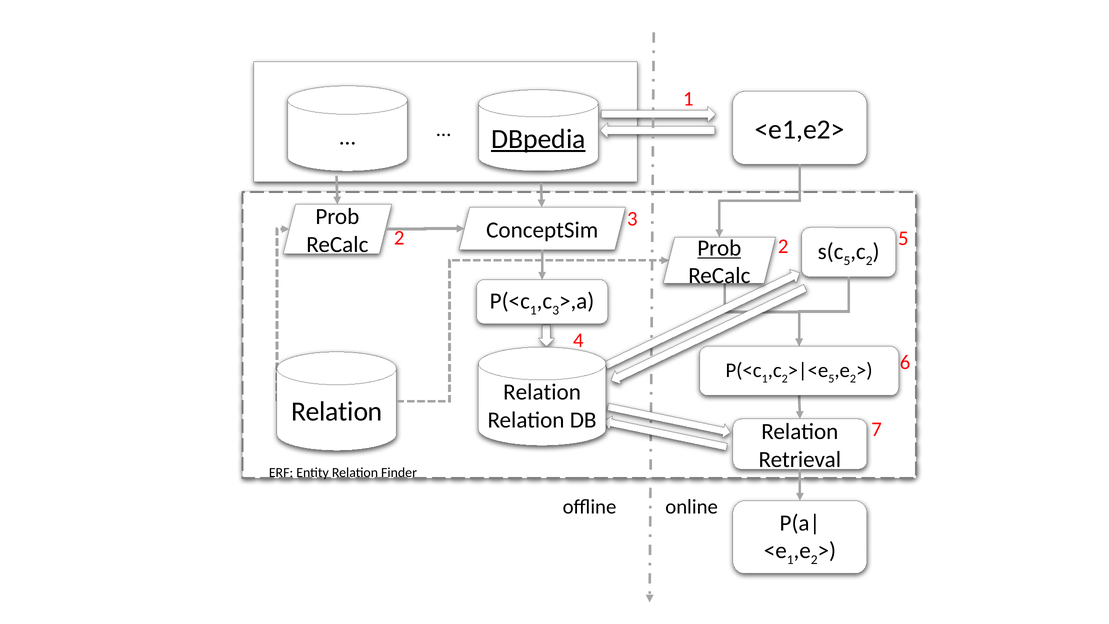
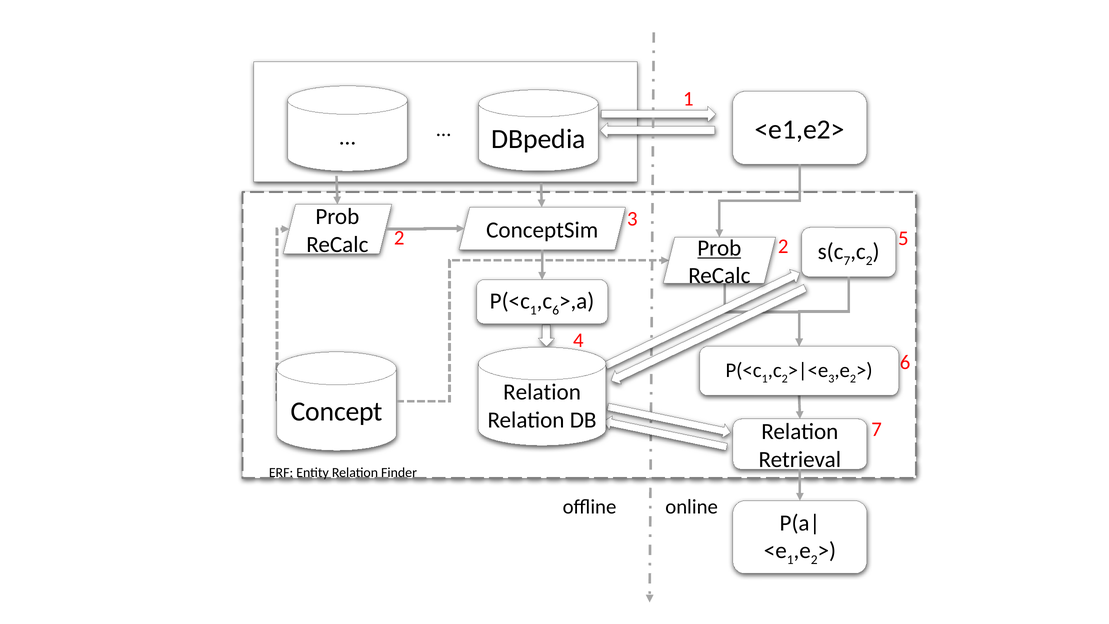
DBpedia underline: present -> none (538, 139)
5: 5 -> 7 (847, 261)
3: 3 -> 6 (556, 310)
5: 5 -> 3 (831, 379)
Relation: Relation -> Concept (337, 411)
